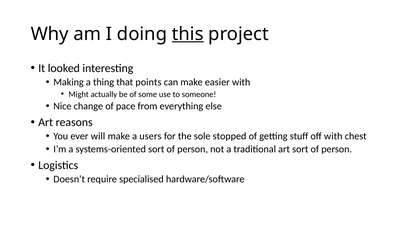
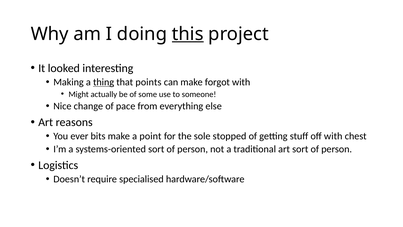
thing underline: none -> present (104, 82)
easier: easier -> forgot (217, 82)
will: will -> bits (98, 136)
users: users -> point (150, 136)
